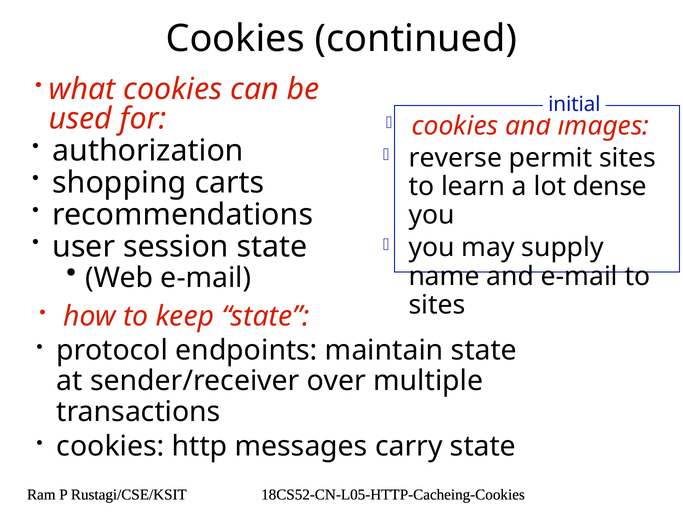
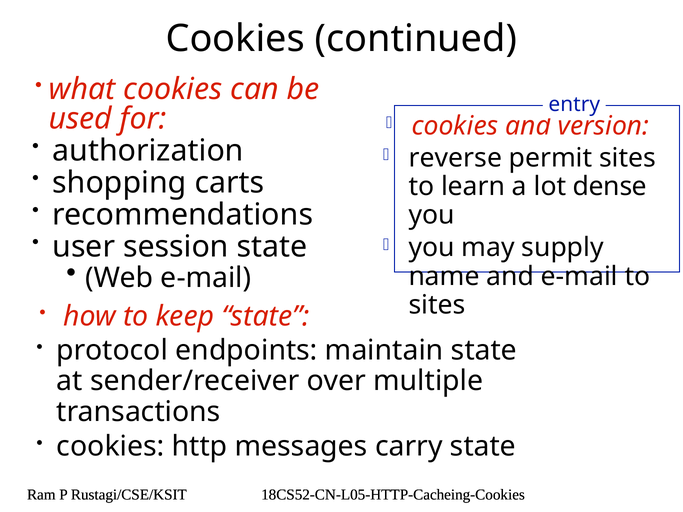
initial: initial -> entry (574, 105)
images: images -> version (603, 126)
